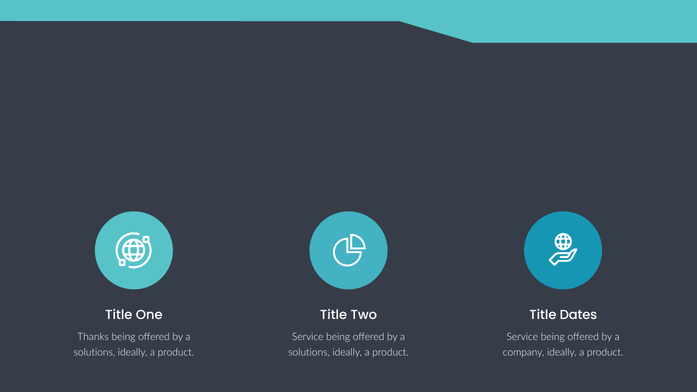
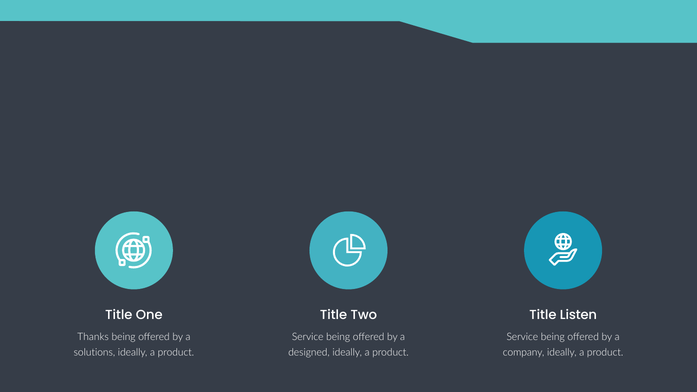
Dates: Dates -> Listen (578, 315)
solutions: solutions -> designed (309, 352)
